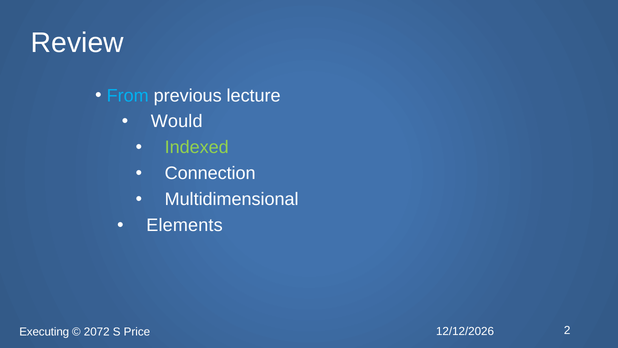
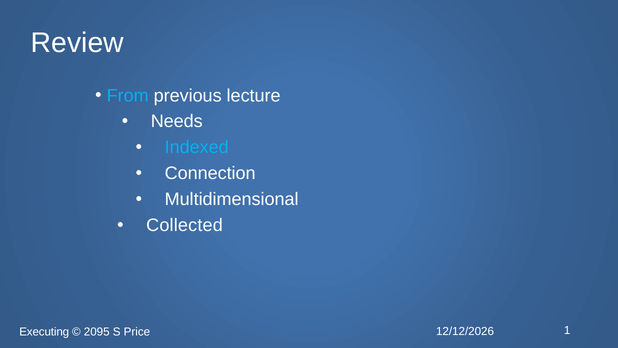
Would: Would -> Needs (177, 121)
Indexed colour: light green -> light blue (197, 147)
Elements: Elements -> Collected (185, 225)
2072: 2072 -> 2095 (97, 331)
2: 2 -> 1 (567, 330)
